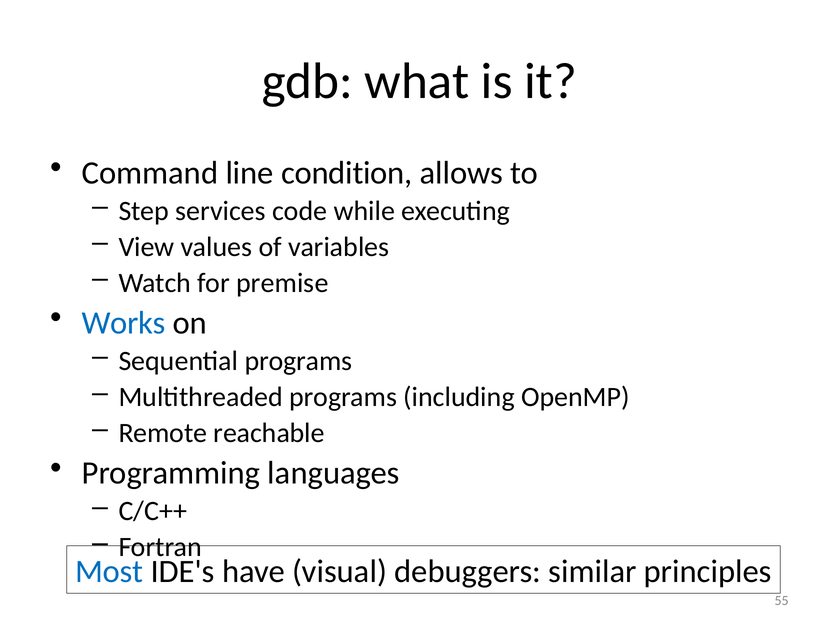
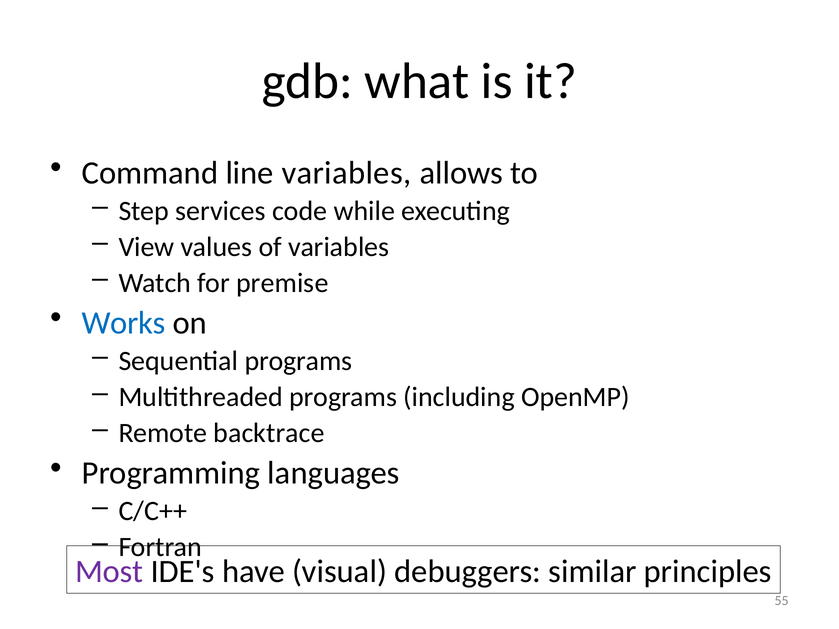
line condition: condition -> variables (347, 173)
reachable: reachable -> backtrace (269, 433)
Most colour: blue -> purple (109, 572)
